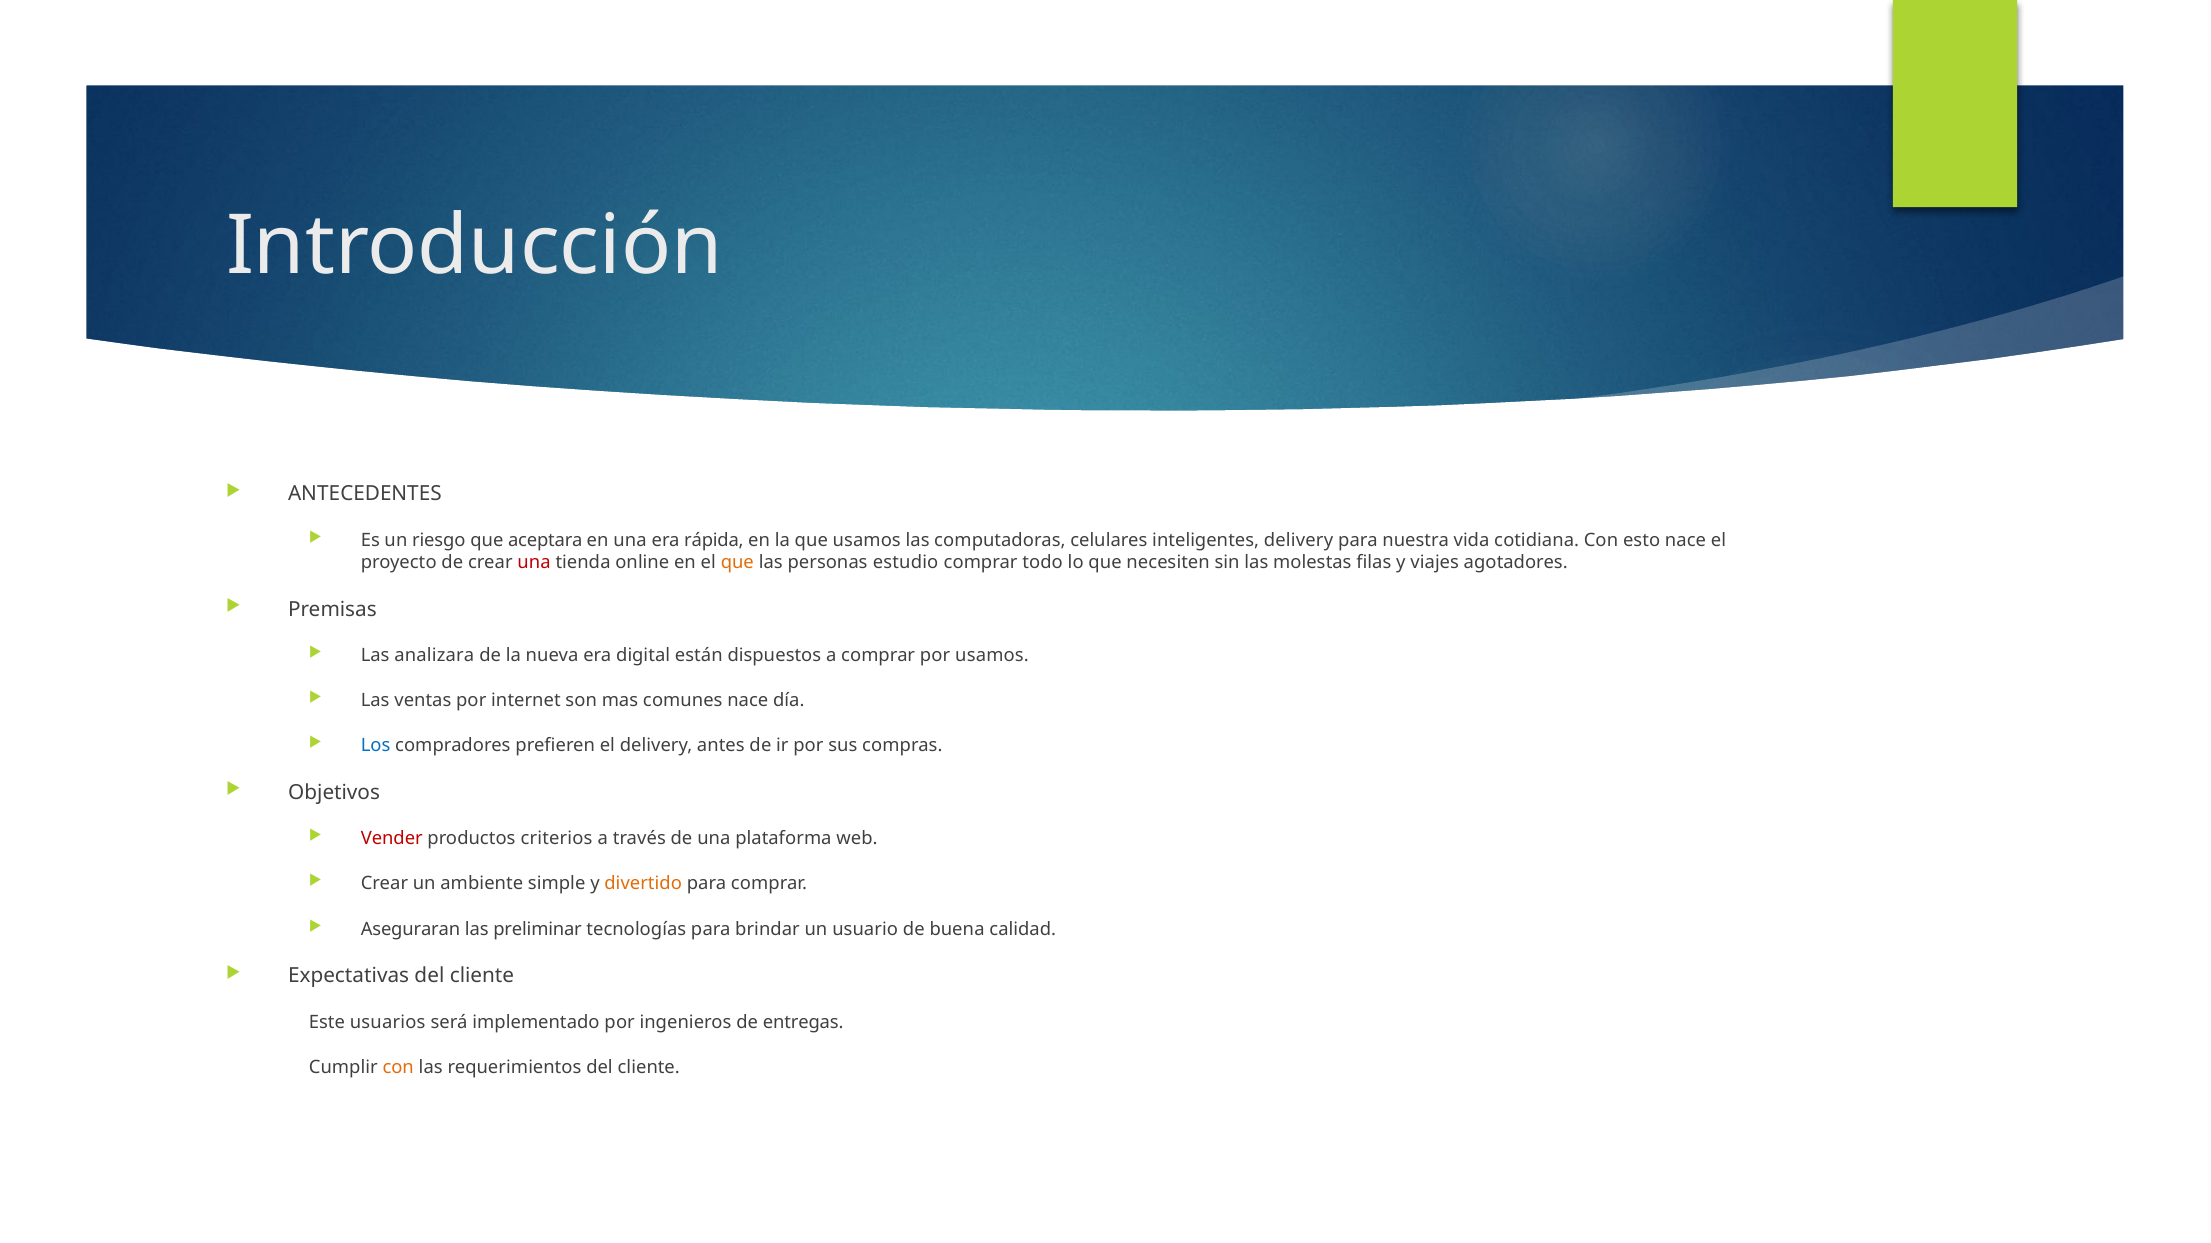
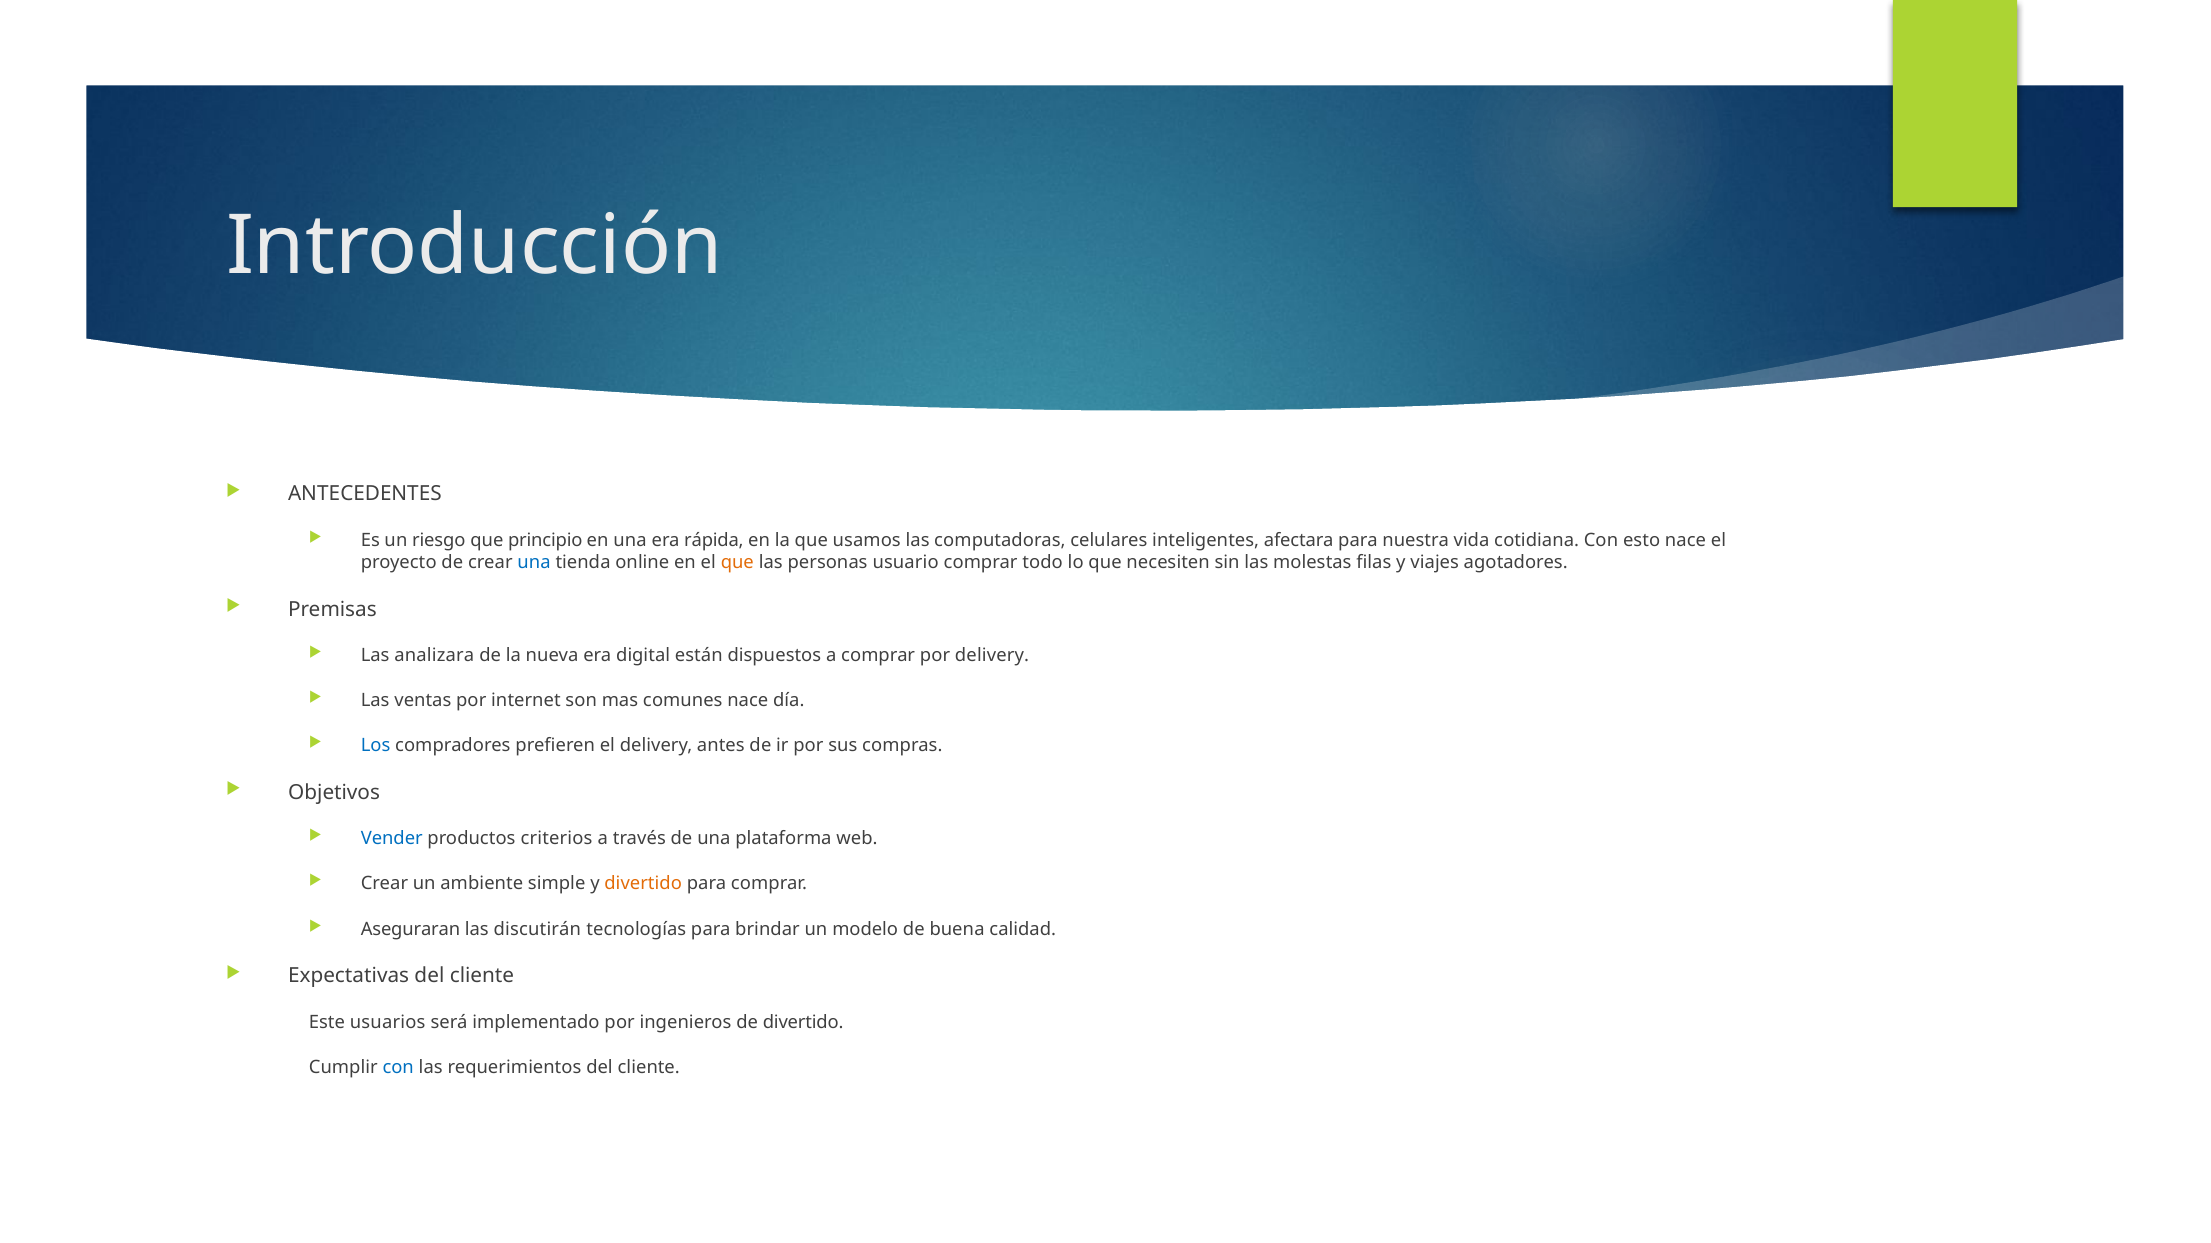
aceptara: aceptara -> principio (545, 541)
inteligentes delivery: delivery -> afectara (1299, 541)
una colour: red -> blue (534, 563)
estudio: estudio -> usuario (906, 563)
por usamos: usamos -> delivery (992, 656)
Vender colour: red -> blue (392, 839)
preliminar: preliminar -> discutirán (537, 929)
usuario: usuario -> modelo (865, 929)
de entregas: entregas -> divertido (803, 1023)
con colour: orange -> blue (398, 1068)
